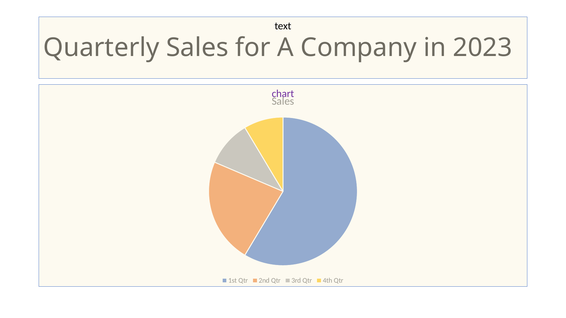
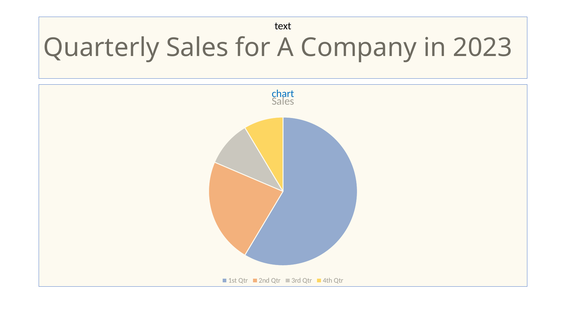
chart colour: purple -> blue (283, 94)
